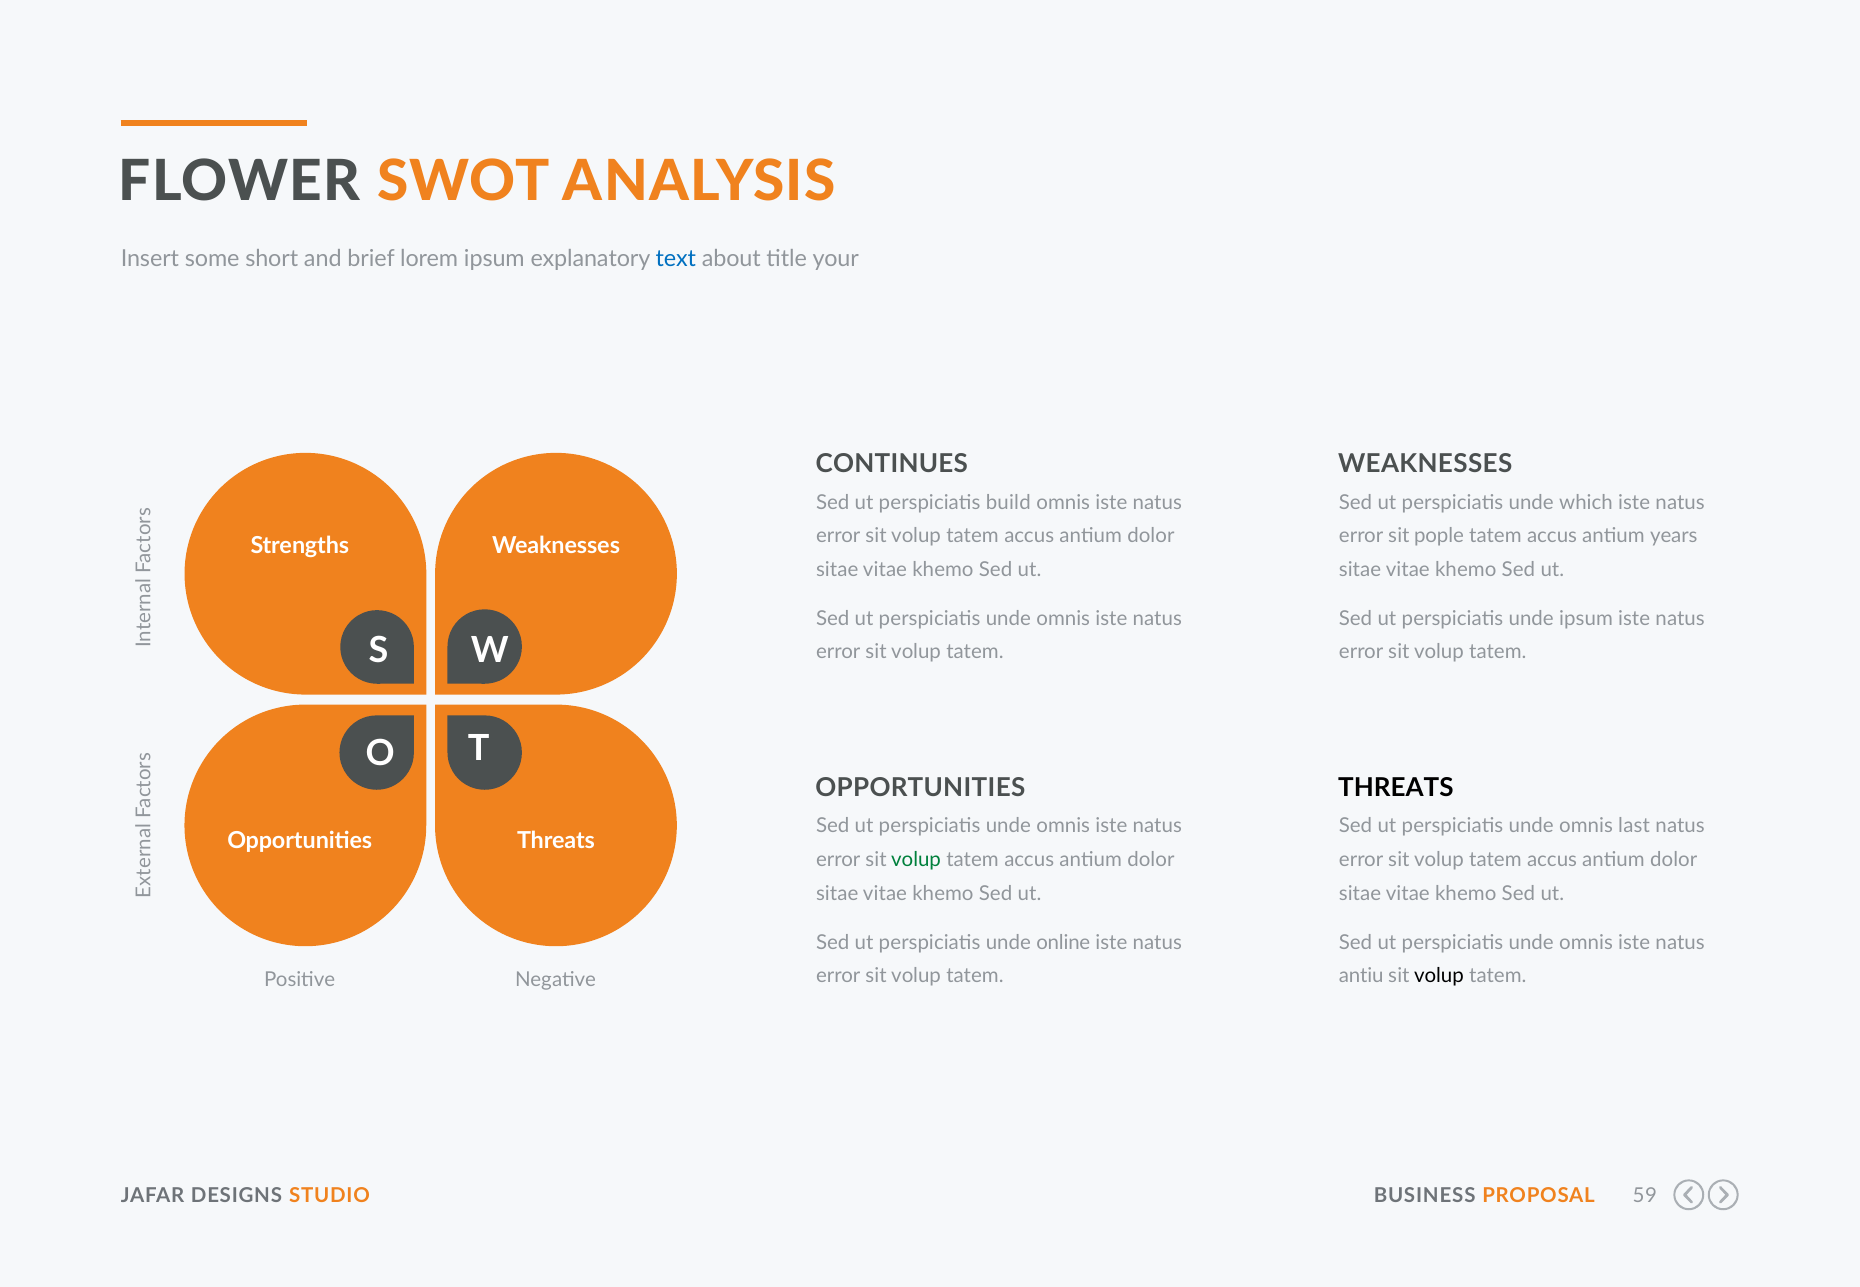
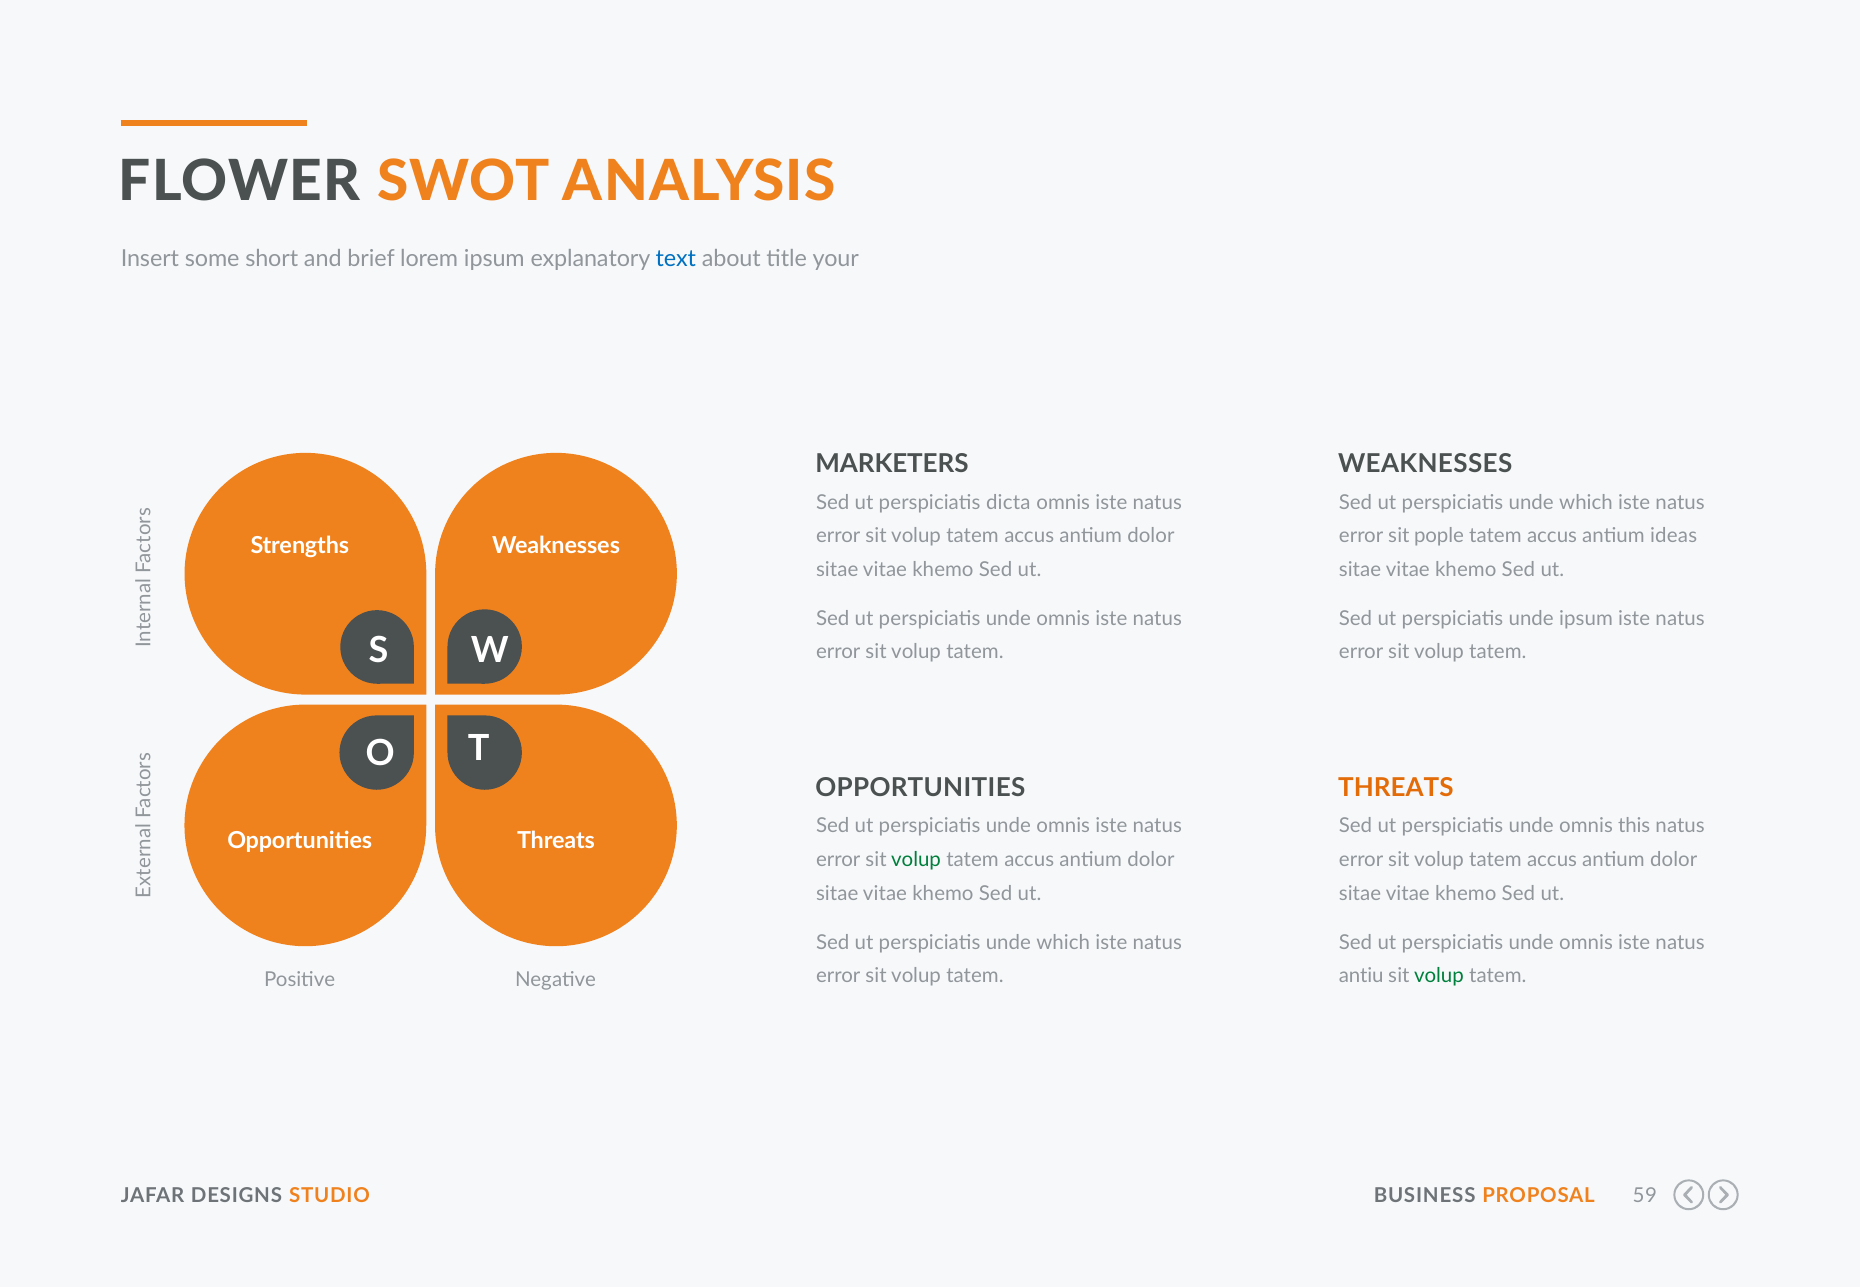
CONTINUES: CONTINUES -> MARKETERS (892, 465)
build: build -> dicta (1008, 503)
years: years -> ideas (1674, 536)
THREATS colour: black -> orange (1396, 789)
last: last -> this (1634, 827)
online: online -> which (1063, 943)
volup colour: black -> green (1439, 976)
